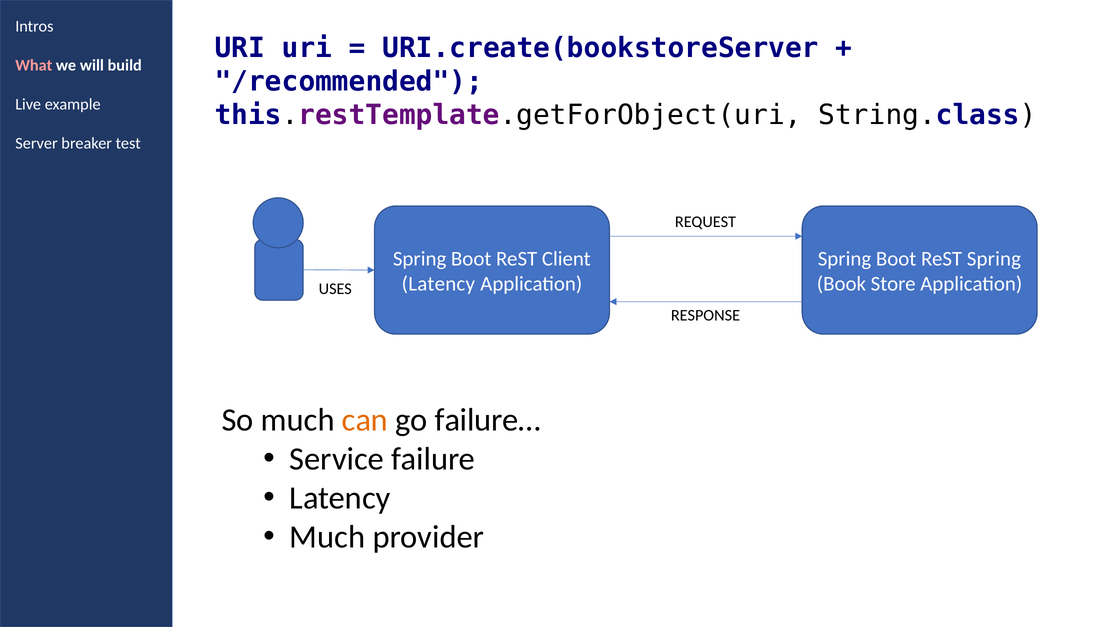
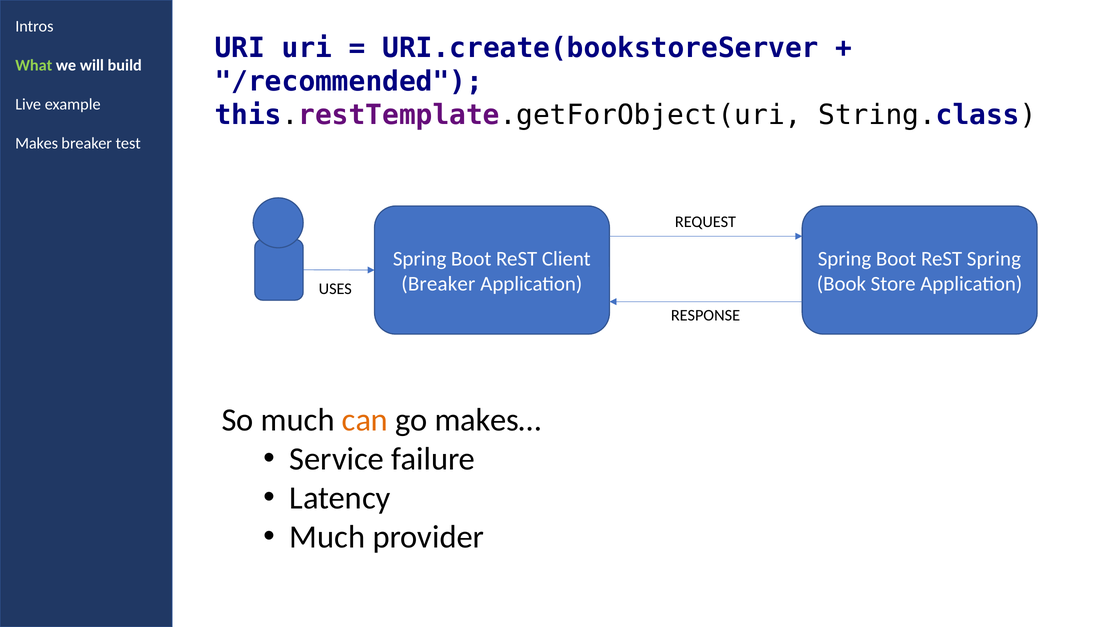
What colour: pink -> light green (34, 65)
Server: Server -> Makes (37, 143)
Latency: Latency -> Breaker (438, 284)
failure…: failure… -> makes… (488, 420)
